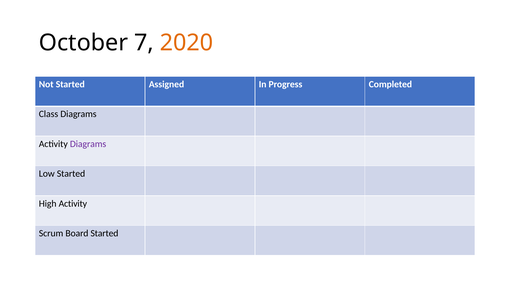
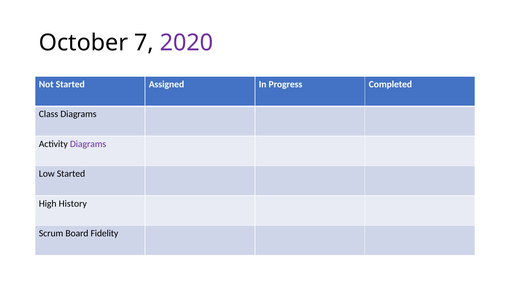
2020 colour: orange -> purple (187, 43)
High Activity: Activity -> History (73, 203)
Board Started: Started -> Fidelity (104, 233)
